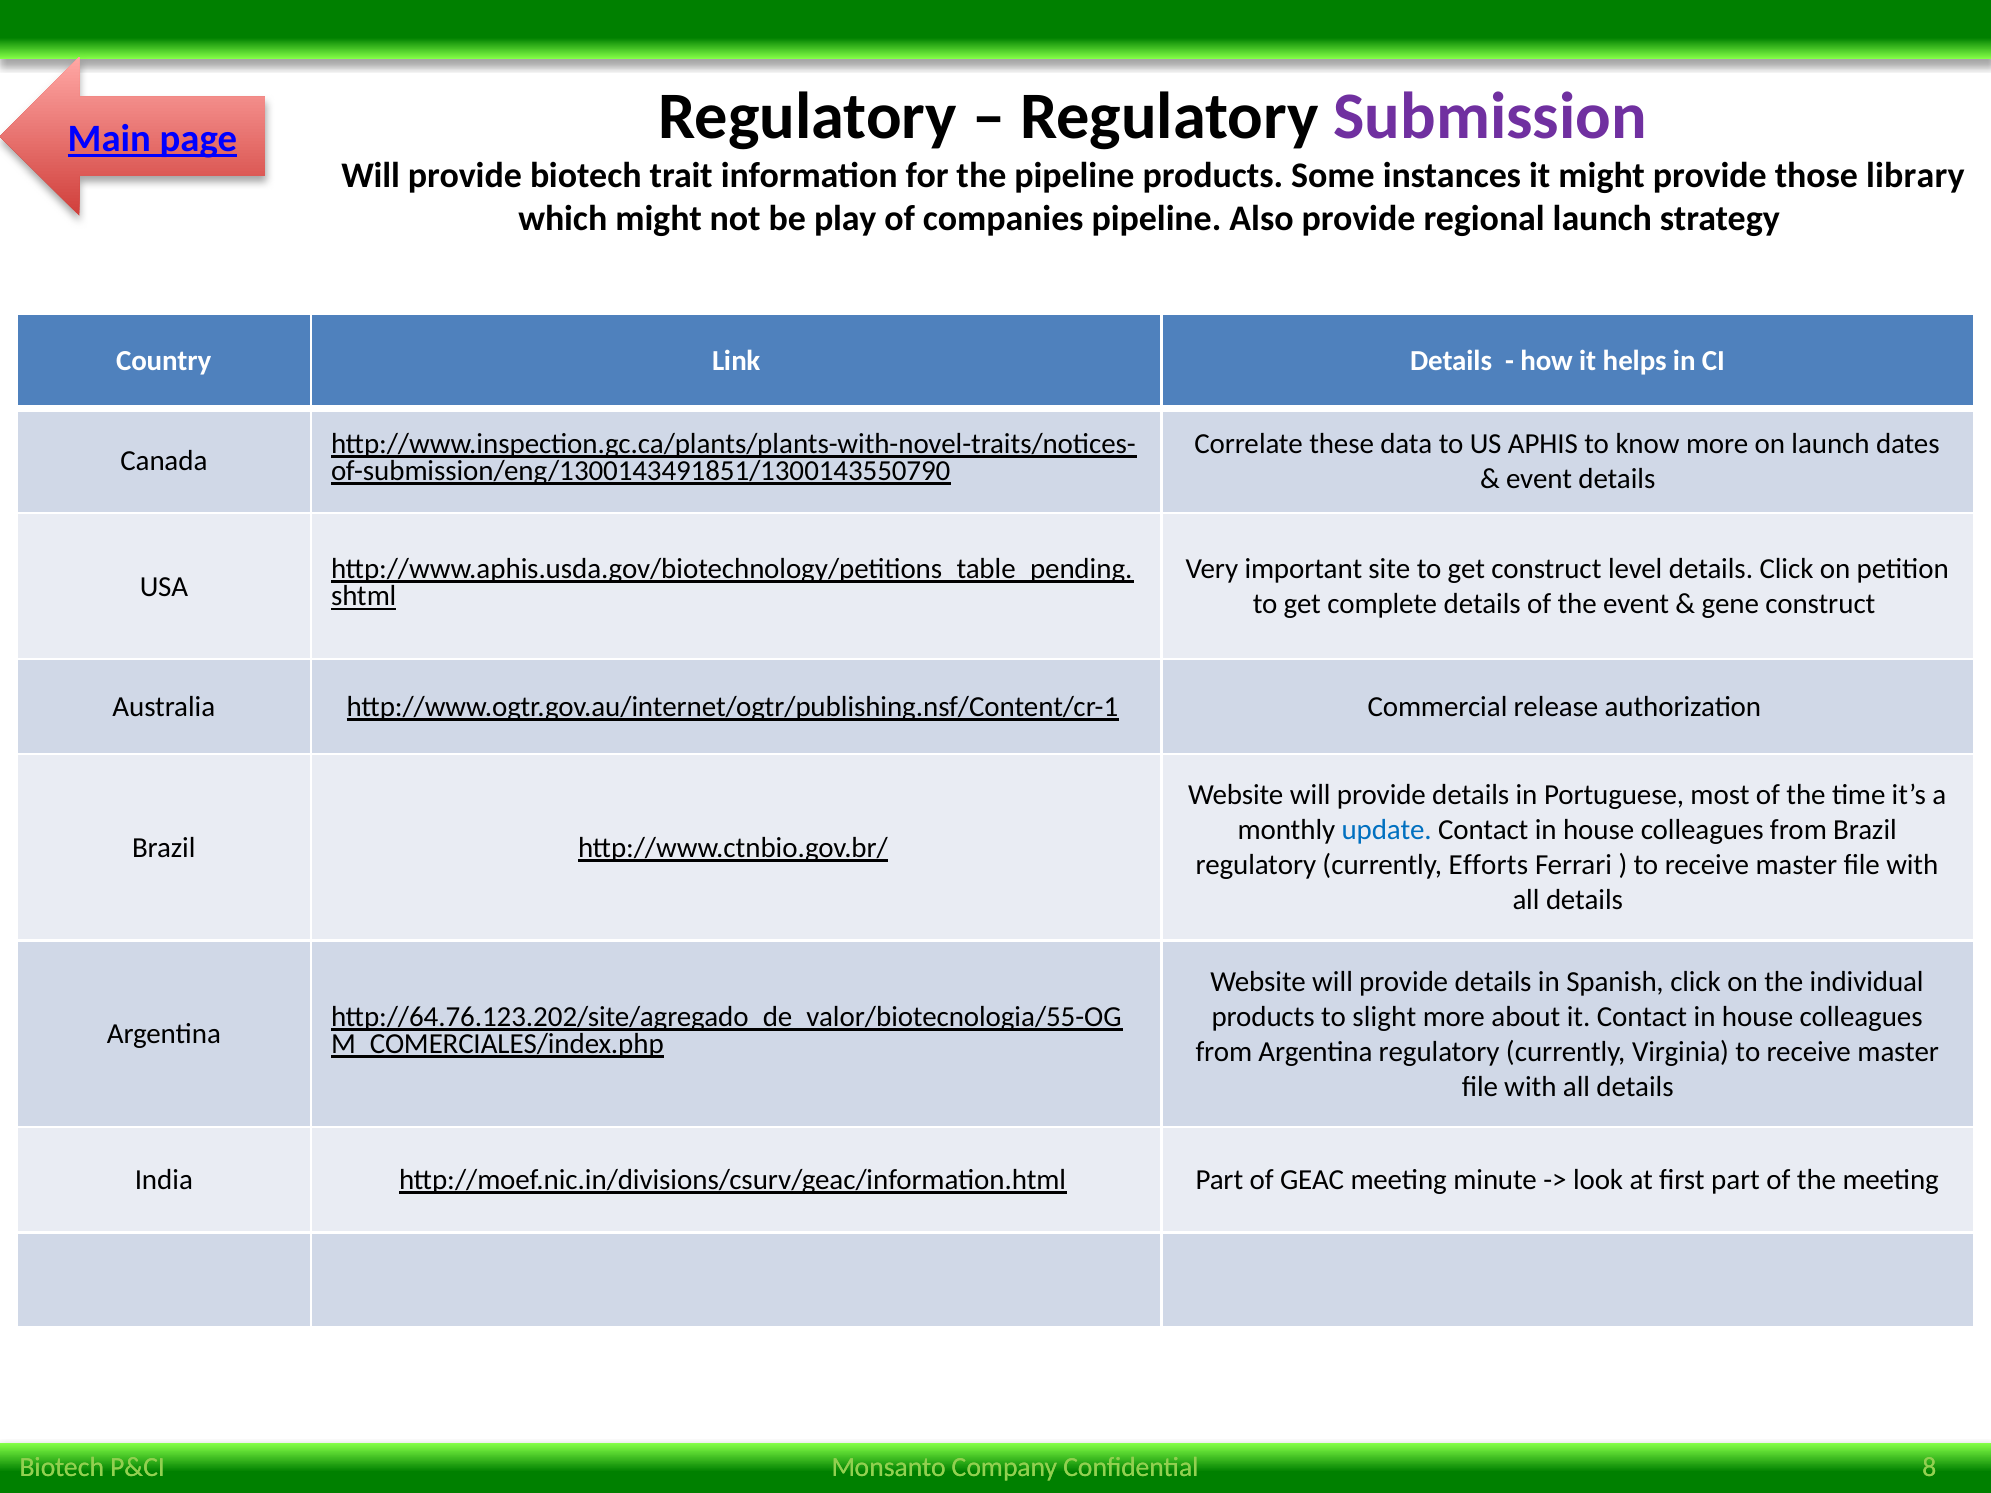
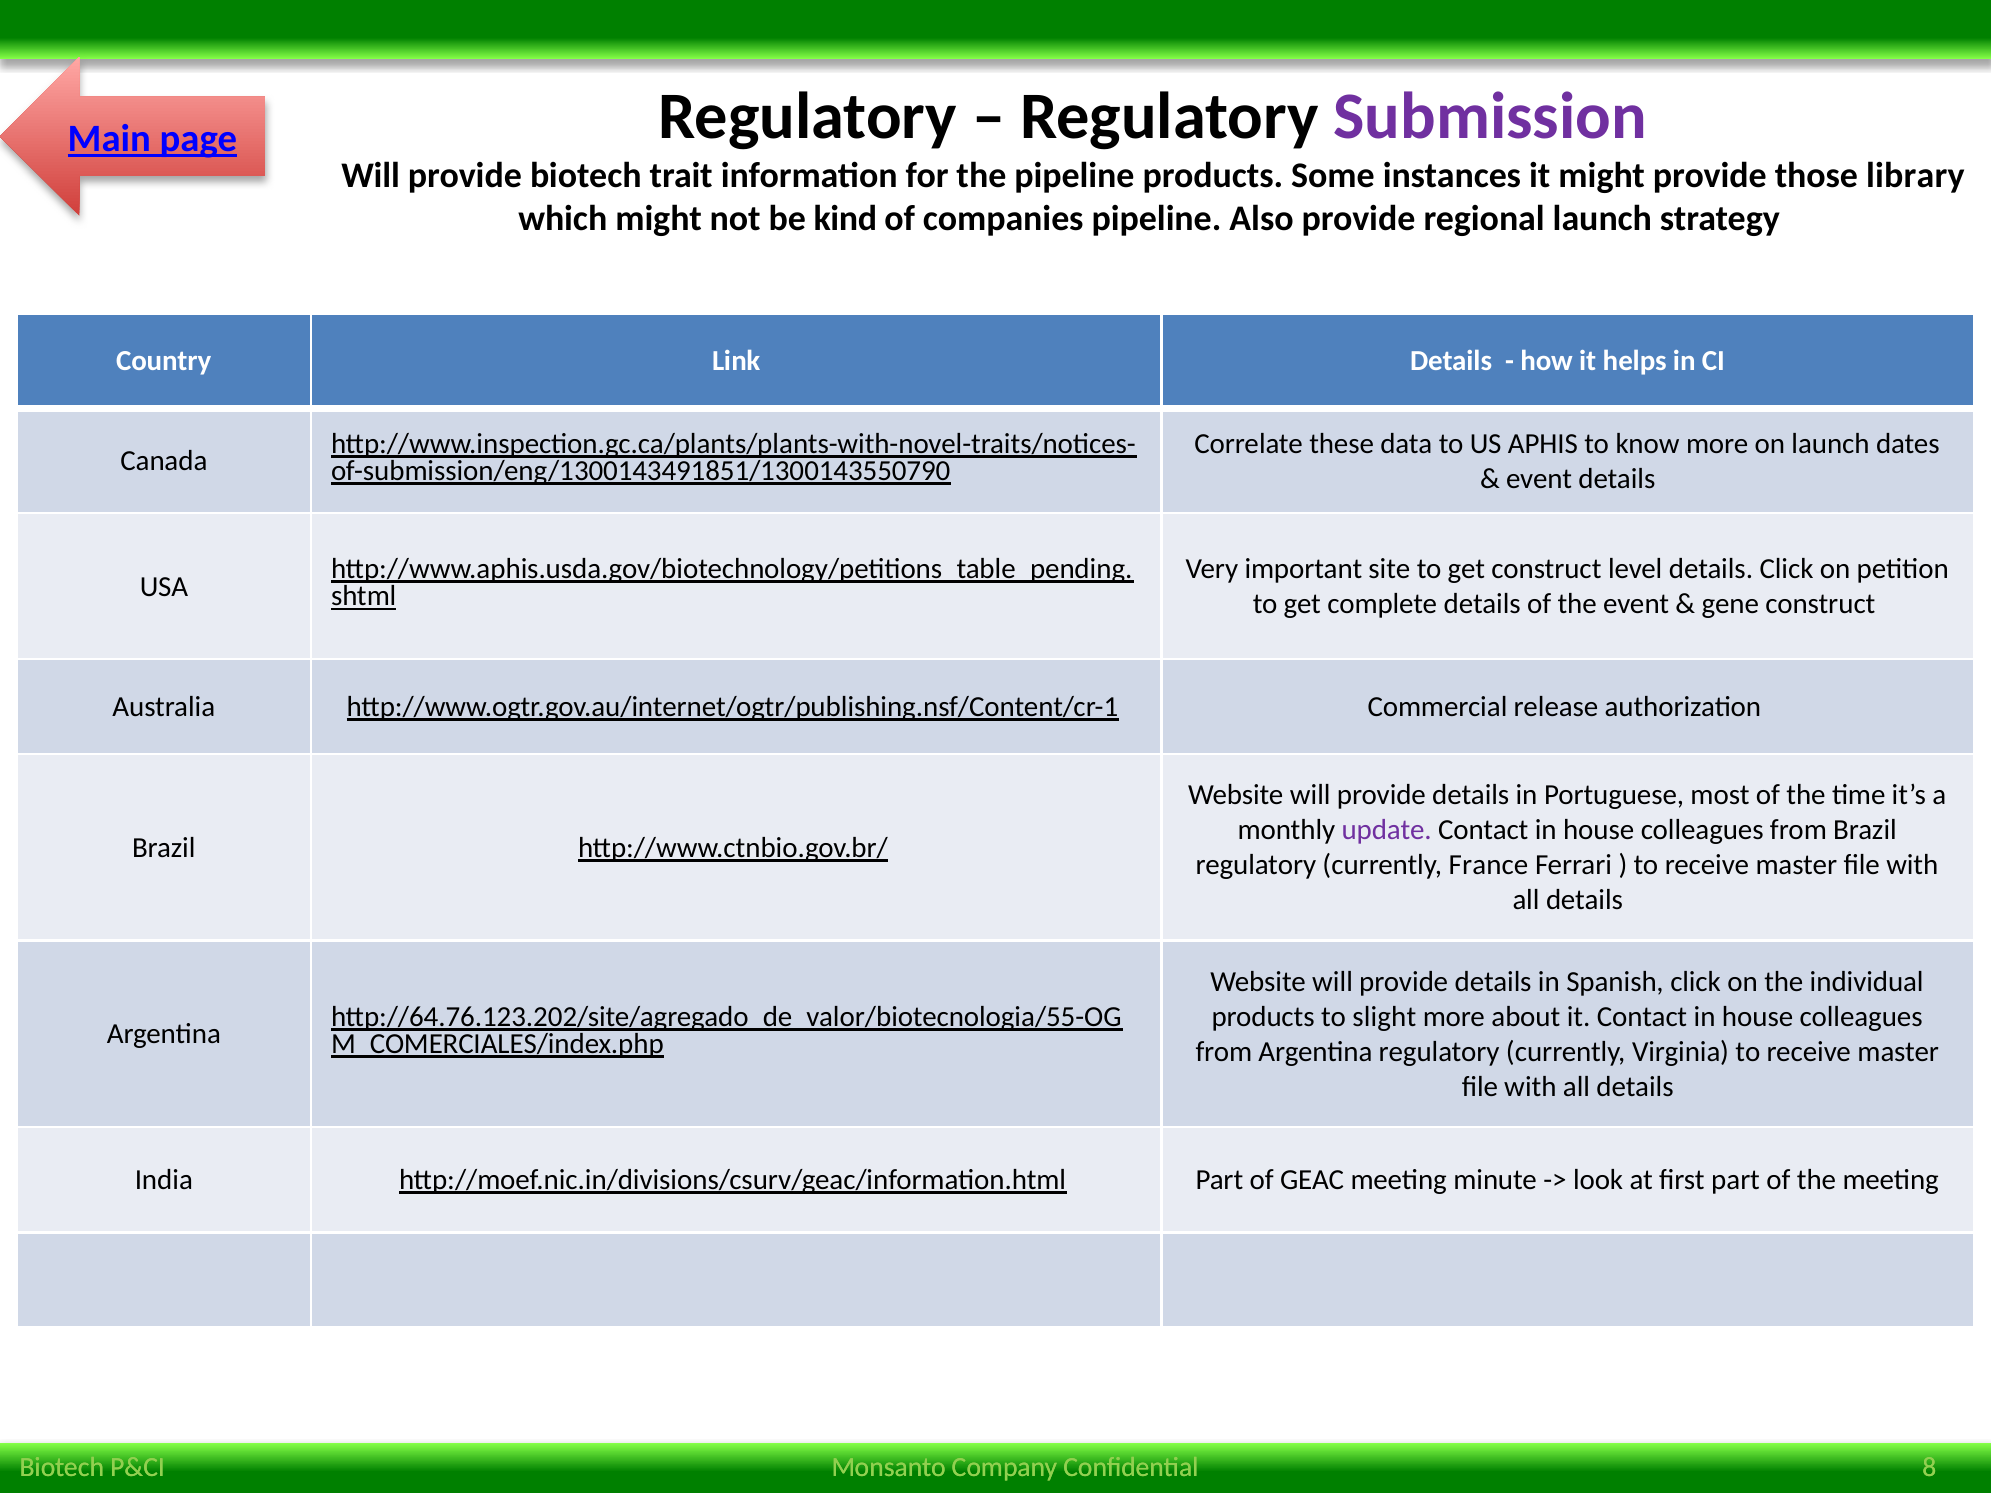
play: play -> kind (845, 219)
update colour: blue -> purple (1387, 830)
Efforts: Efforts -> France (1489, 865)
